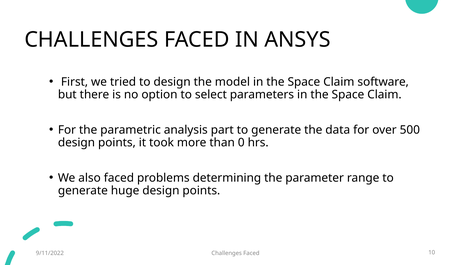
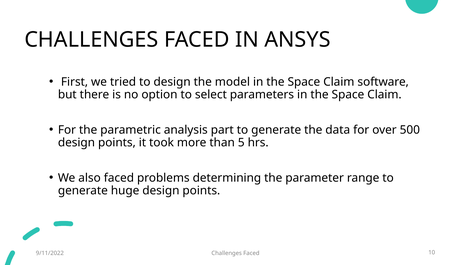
0: 0 -> 5 (241, 143)
